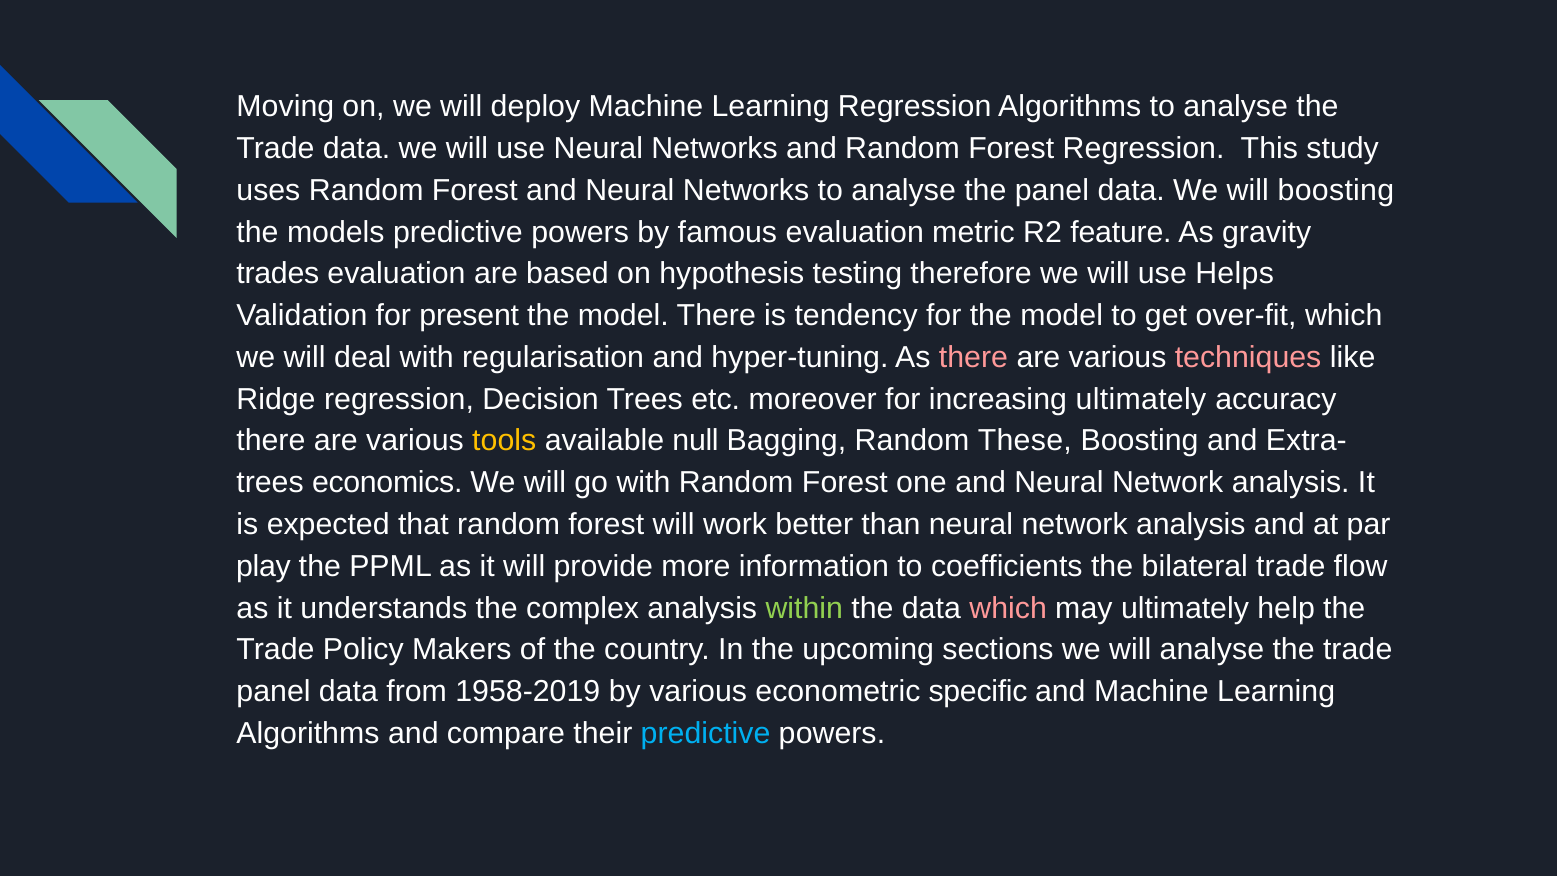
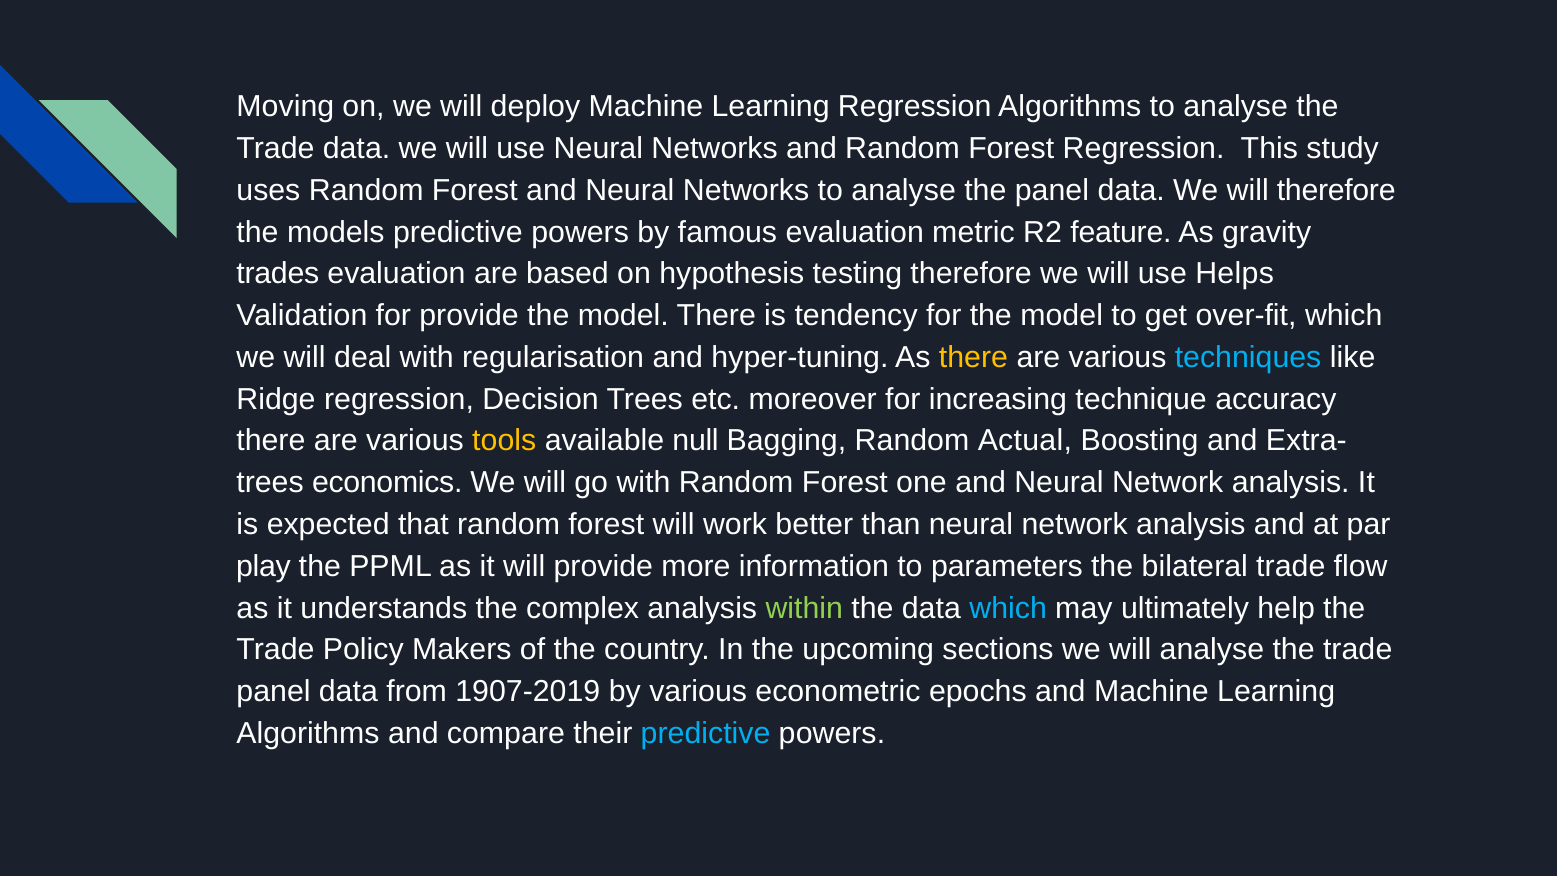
will boosting: boosting -> therefore (1336, 190)
for present: present -> provide (469, 316)
there colour: pink -> yellow (973, 357)
techniques colour: pink -> light blue (1248, 357)
increasing ultimately: ultimately -> technique (1141, 399)
These: These -> Actual (1025, 441)
coefficients: coefficients -> parameters (1007, 566)
which colour: pink -> light blue (1008, 608)
1958-2019: 1958-2019 -> 1907-2019 (528, 691)
specific: specific -> epochs (978, 691)
